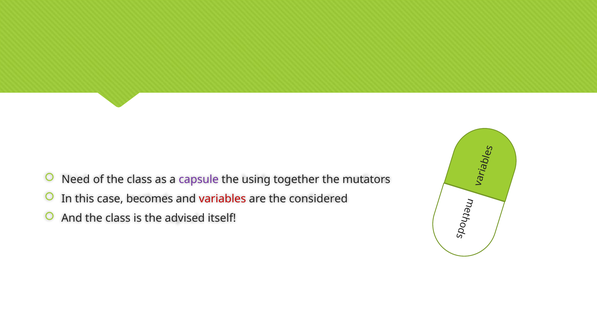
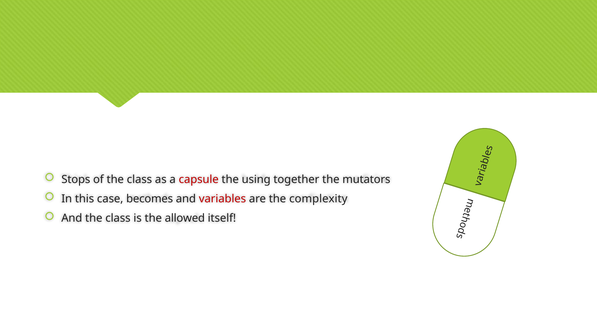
Need: Need -> Stops (76, 179)
capsule colour: purple -> red (199, 179)
considered: considered -> complexity (318, 199)
advised: advised -> allowed (185, 218)
